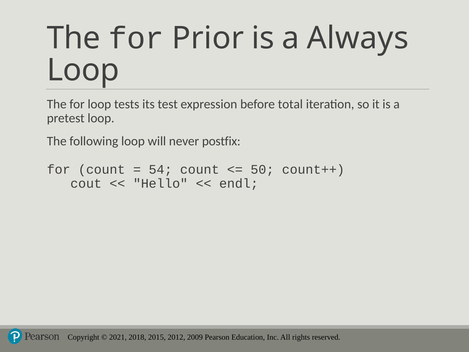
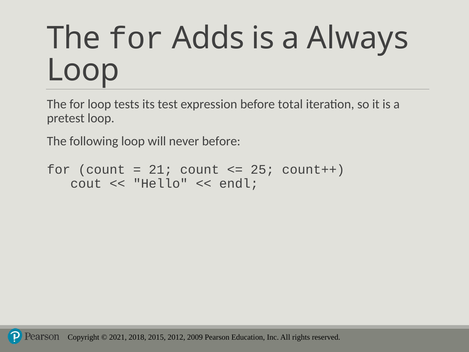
Prior: Prior -> Adds (208, 38)
never postfix: postfix -> before (221, 141)
54: 54 -> 21 (160, 169)
50: 50 -> 25 (262, 169)
